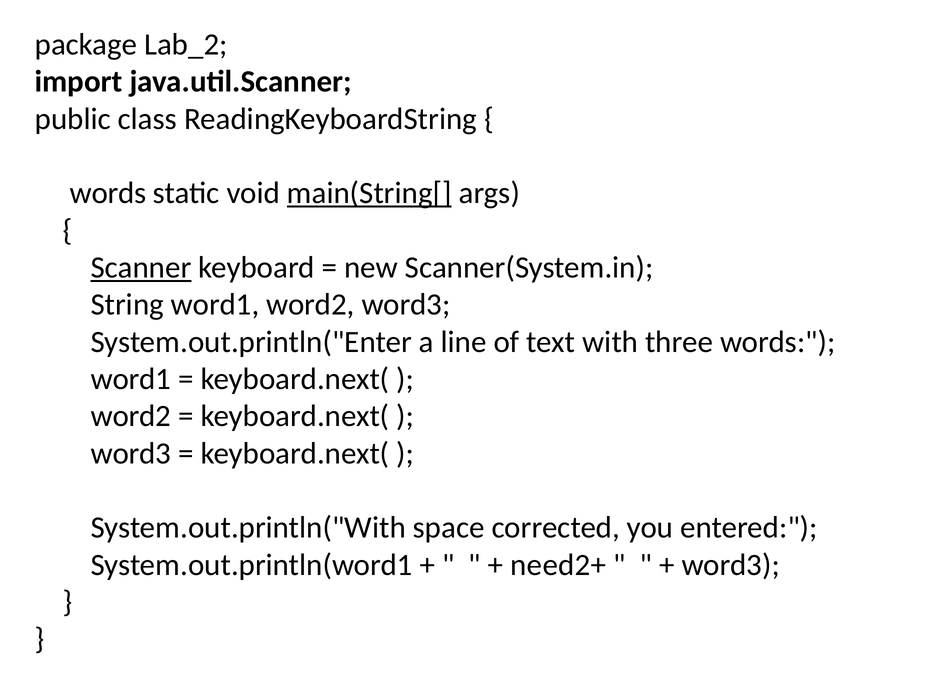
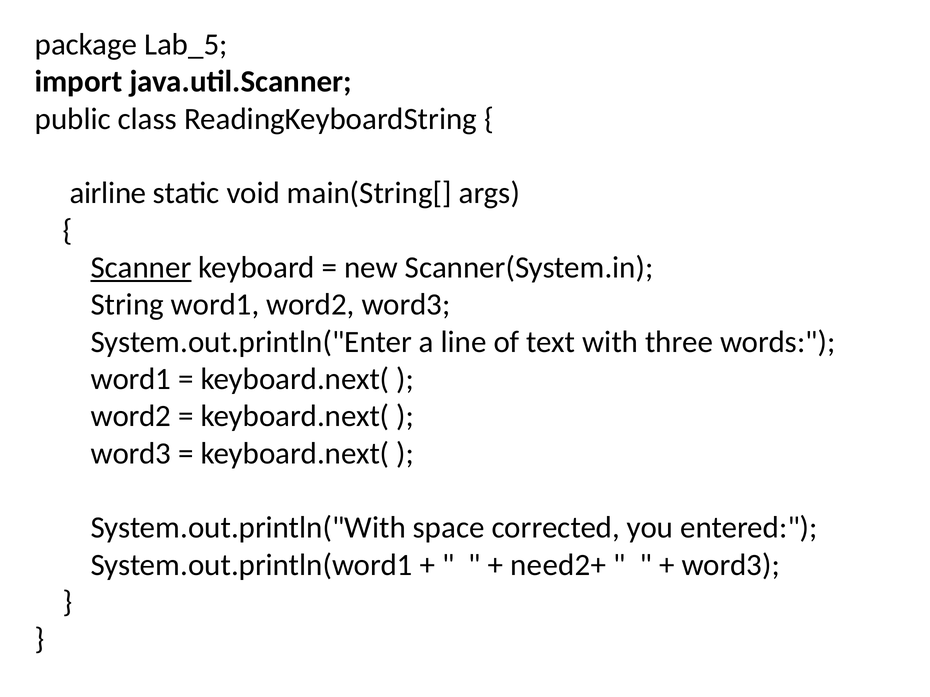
Lab_2: Lab_2 -> Lab_5 (186, 45)
words: words -> airline (108, 193)
main(String[ underline: present -> none (369, 193)
